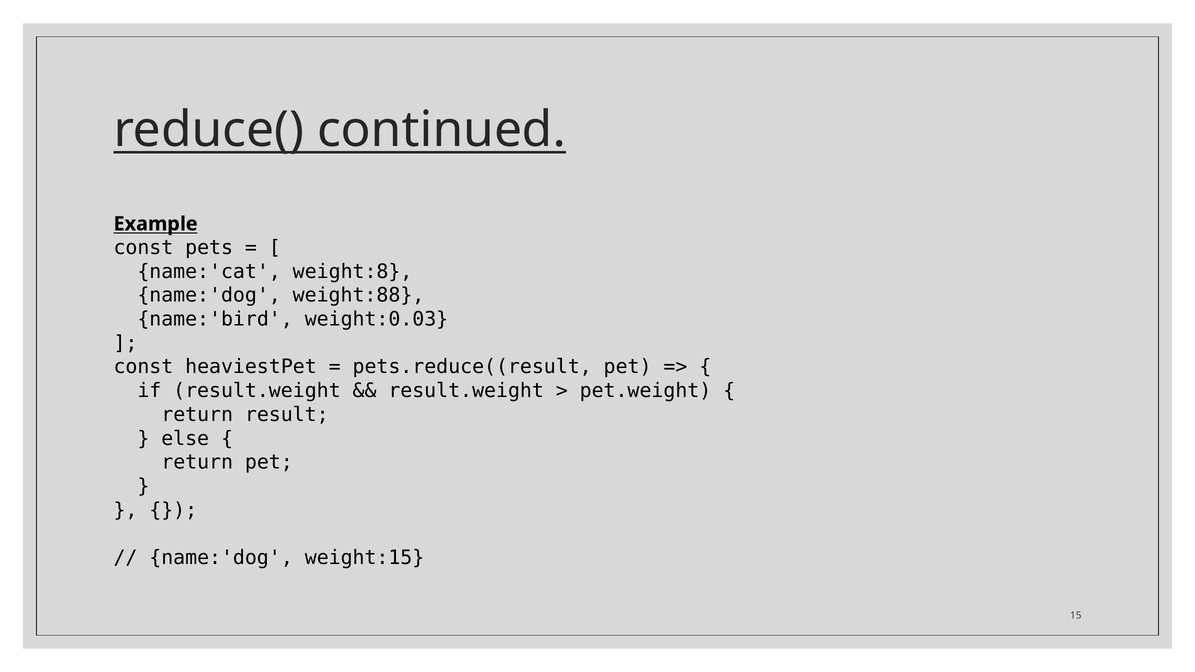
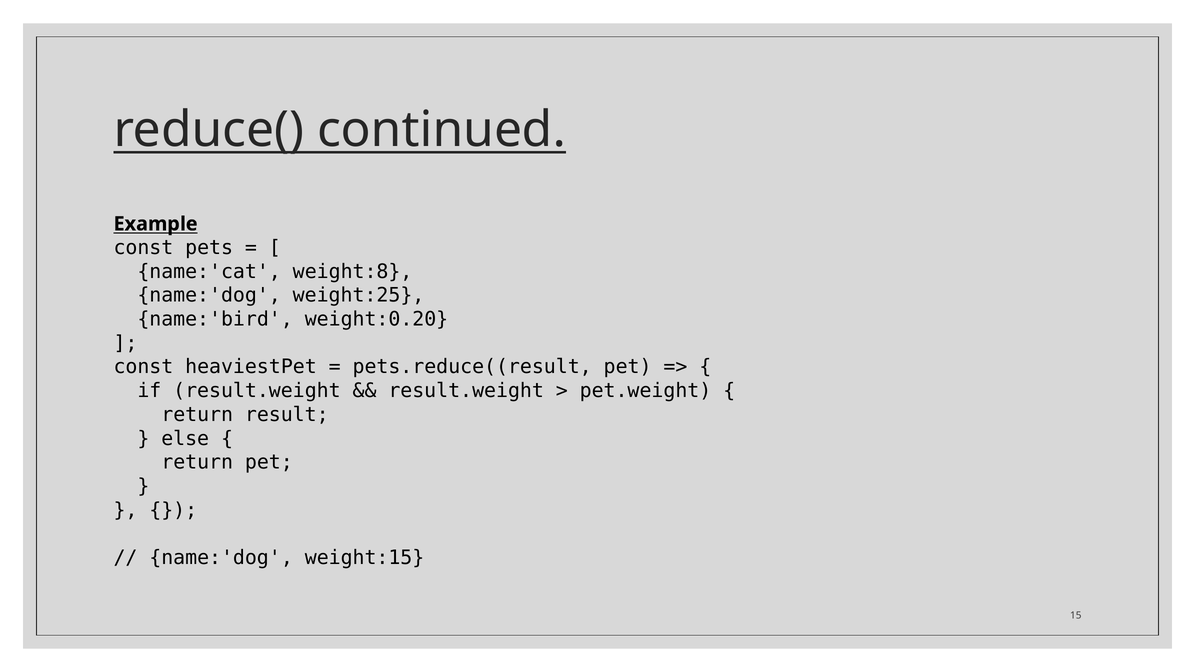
weight:88: weight:88 -> weight:25 (359, 295)
weight:0.03: weight:0.03 -> weight:0.20 (377, 319)
